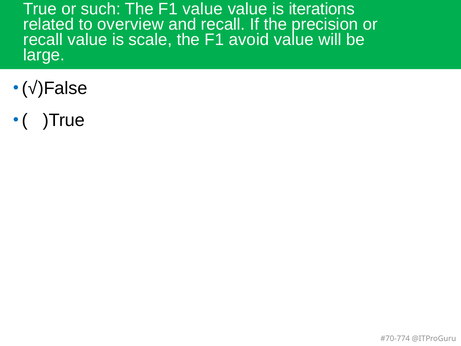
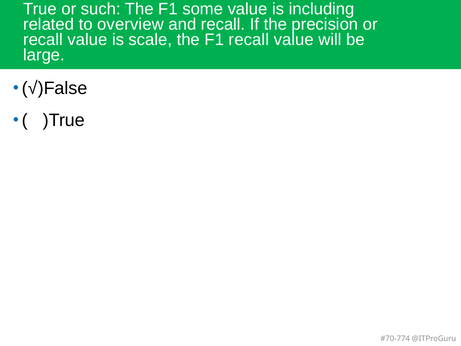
F1 value: value -> some (203, 9)
iterations: iterations -> including (322, 9)
F1 avoid: avoid -> recall (249, 40)
